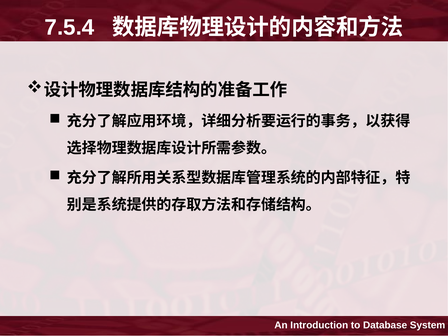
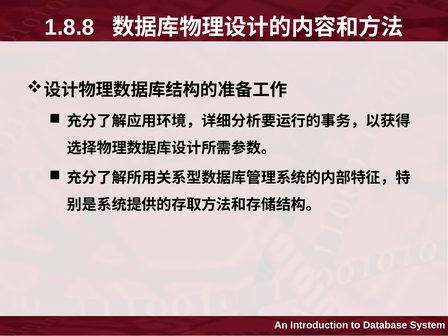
7.5.4: 7.5.4 -> 1.8.8 (70, 28)
